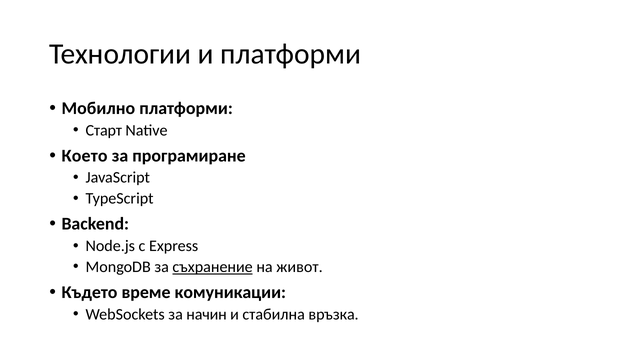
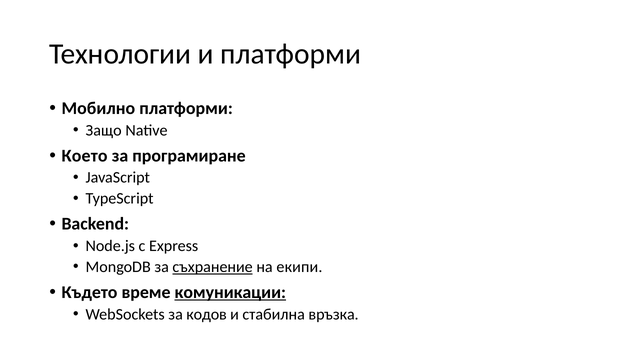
Старт: Старт -> Защо (104, 130)
живот: живот -> екипи (299, 267)
комуникации underline: none -> present (230, 292)
начин: начин -> кодов (207, 314)
